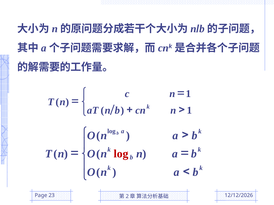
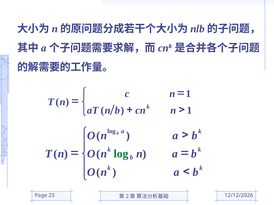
log colour: red -> green (121, 154)
